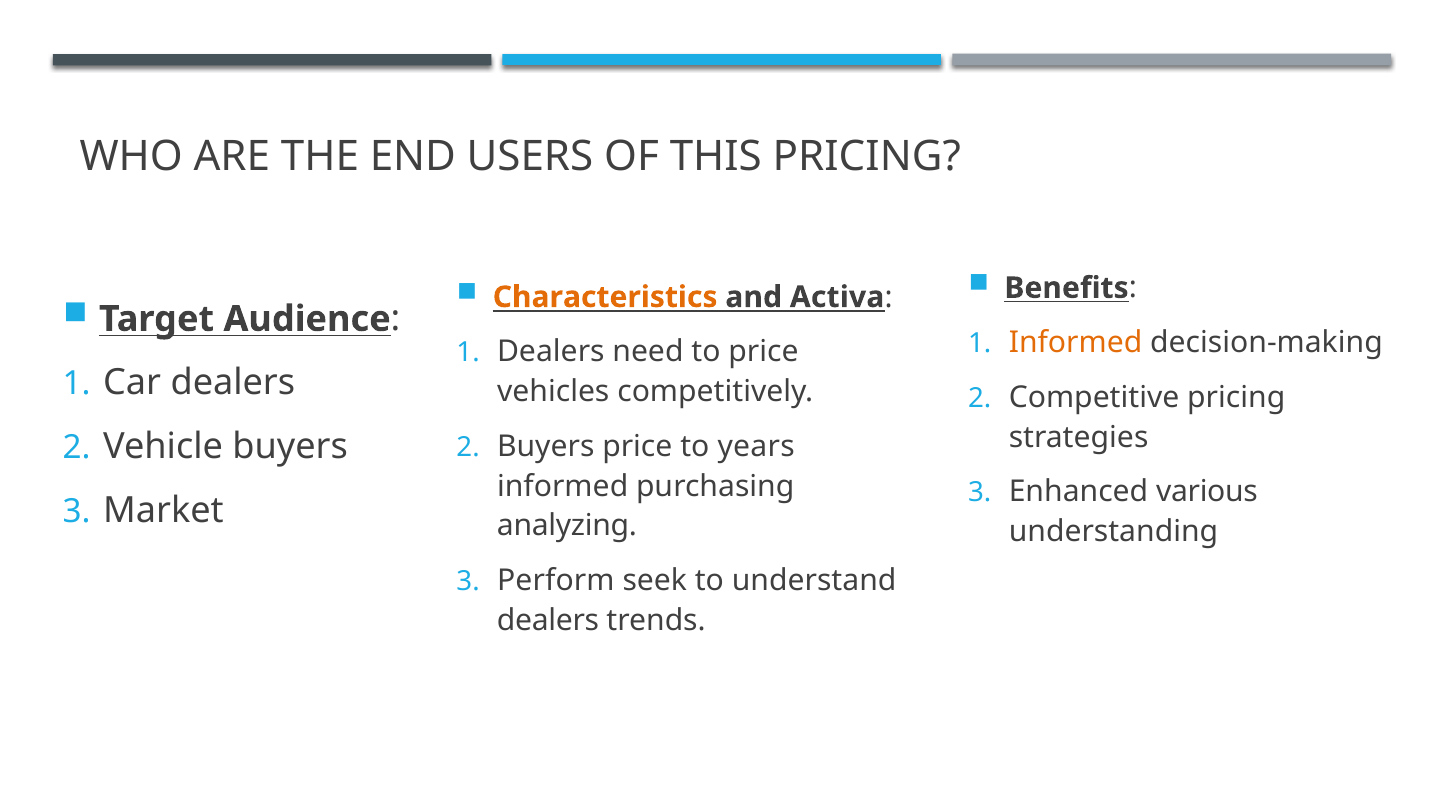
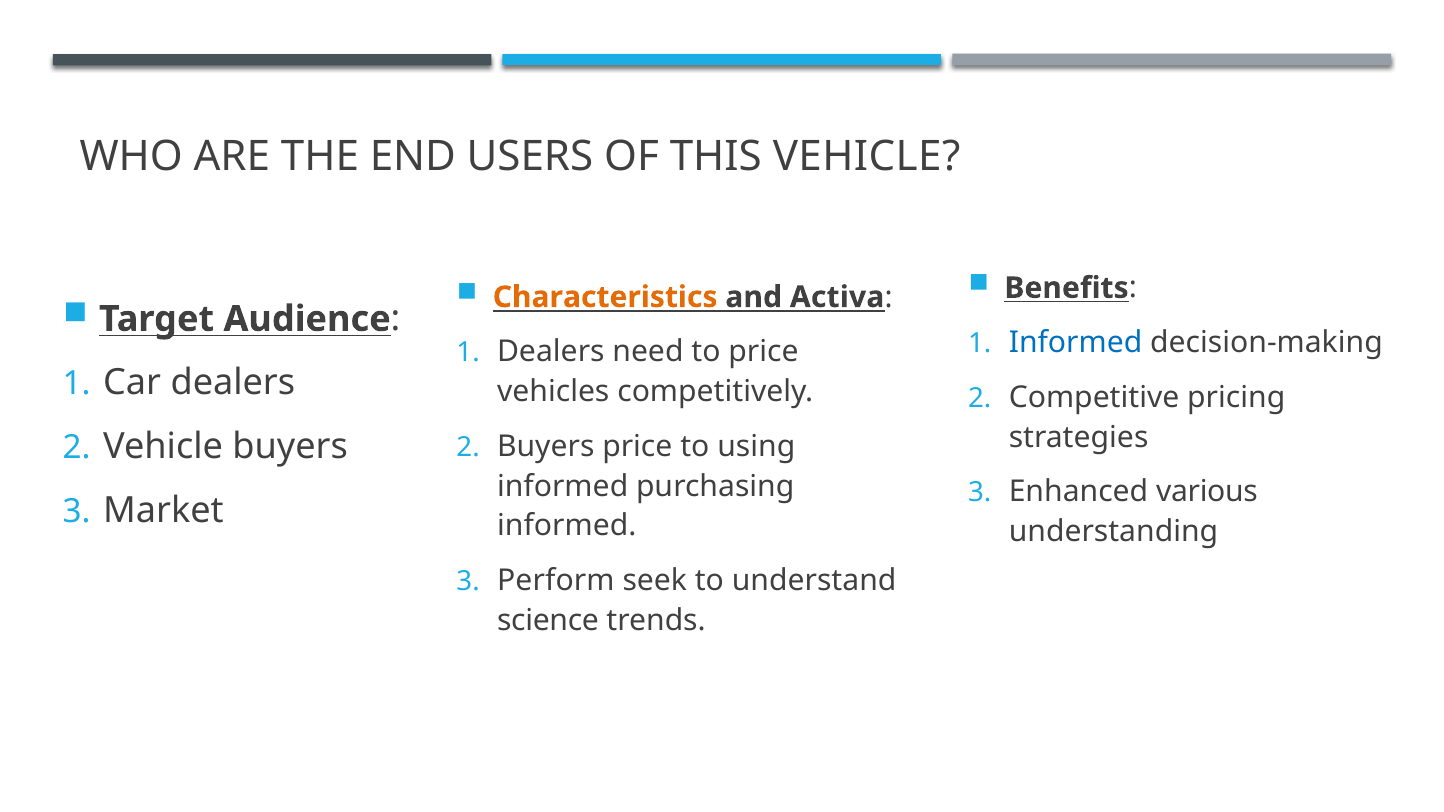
THIS PRICING: PRICING -> VEHICLE (867, 156)
Informed colour: orange -> blue (1076, 343)
years: years -> using (756, 447)
analyzing: analyzing -> informed (567, 526)
dealers: dealers -> science (548, 621)
